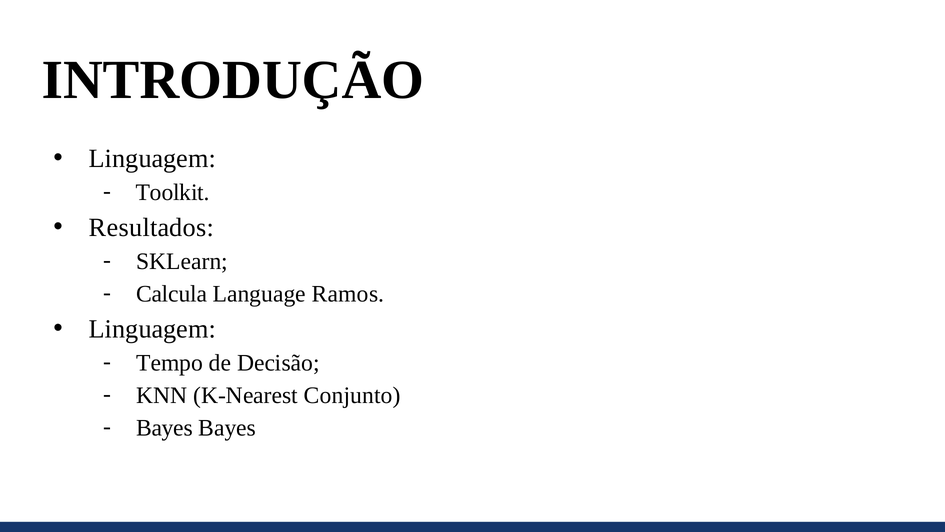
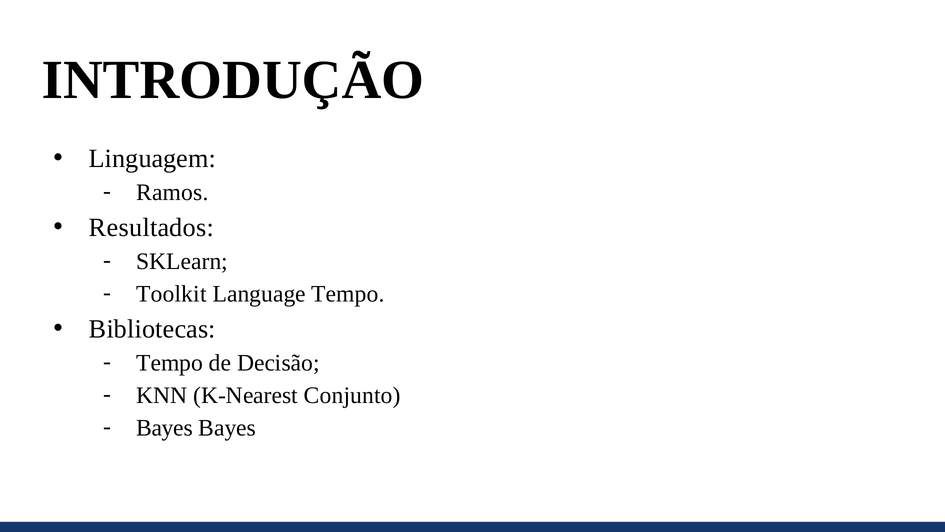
Toolkit: Toolkit -> Ramos (172, 192)
Calcula: Calcula -> Toolkit (171, 294)
Language Ramos: Ramos -> Tempo (348, 294)
Linguagem: Linguagem -> Bibliotecas (152, 329)
